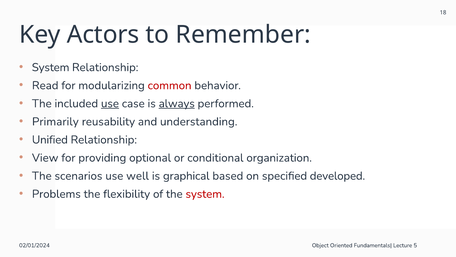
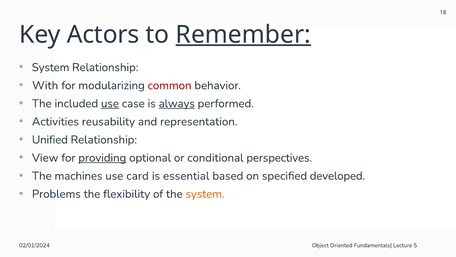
Remember underline: none -> present (243, 34)
Read: Read -> With (45, 85)
Primarily: Primarily -> Activities (55, 121)
understanding: understanding -> representation (199, 121)
providing underline: none -> present (102, 158)
organization: organization -> perspectives (279, 158)
scenarios: scenarios -> machines (79, 176)
well: well -> card (138, 176)
graphical: graphical -> essential (186, 176)
system colour: red -> orange (205, 194)
